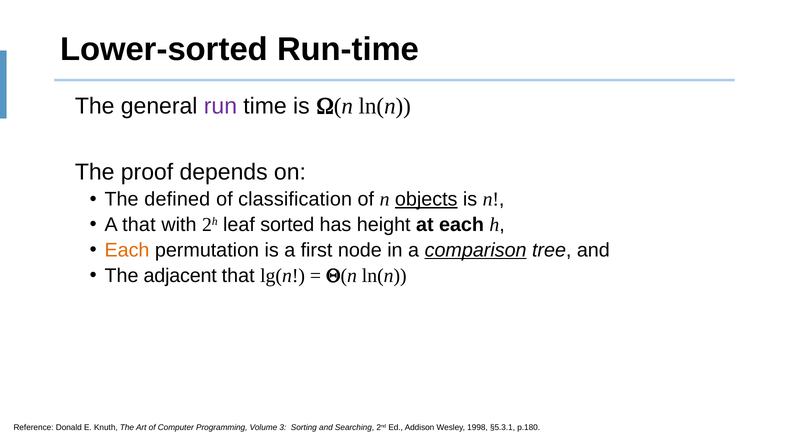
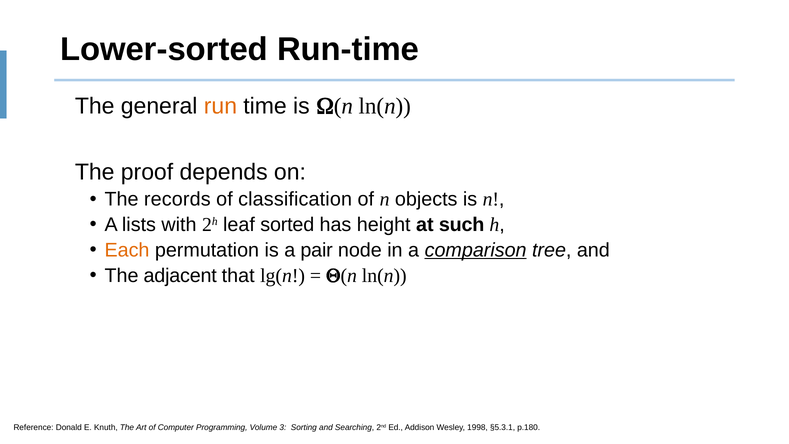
run colour: purple -> orange (220, 106)
defined: defined -> records (177, 199)
objects underline: present -> none (426, 199)
A that: that -> lists (139, 225)
at each: each -> such (462, 225)
first: first -> pair (317, 250)
